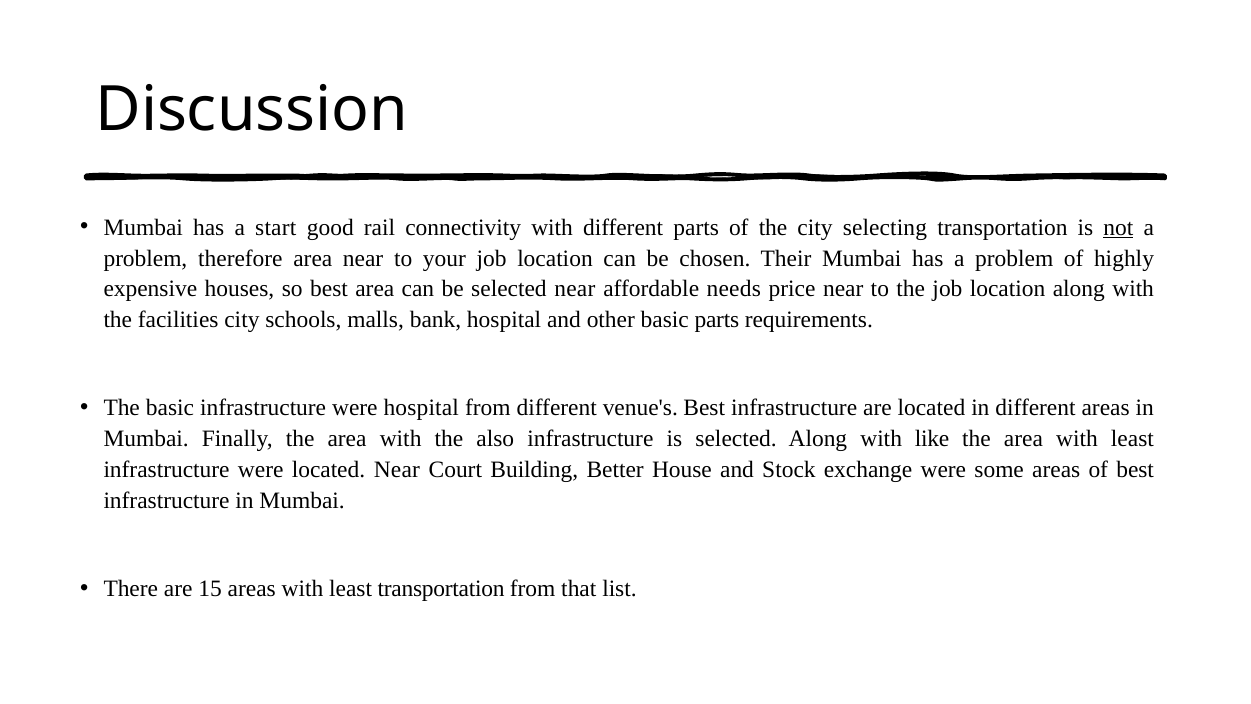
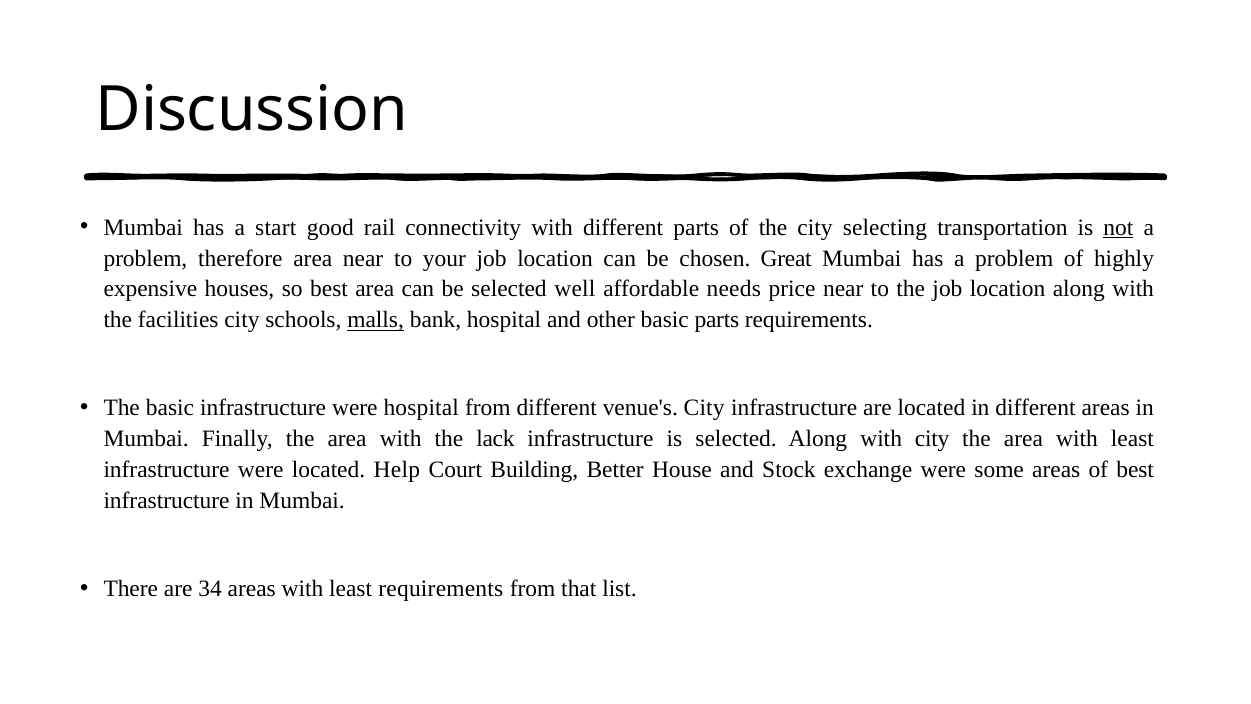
Their: Their -> Great (786, 258)
selected near: near -> well (575, 289)
malls underline: none -> present (376, 320)
venue's Best: Best -> City (704, 408)
also: also -> lack (495, 439)
with like: like -> city (932, 439)
located Near: Near -> Help (397, 470)
15: 15 -> 34 (210, 589)
least transportation: transportation -> requirements (441, 589)
